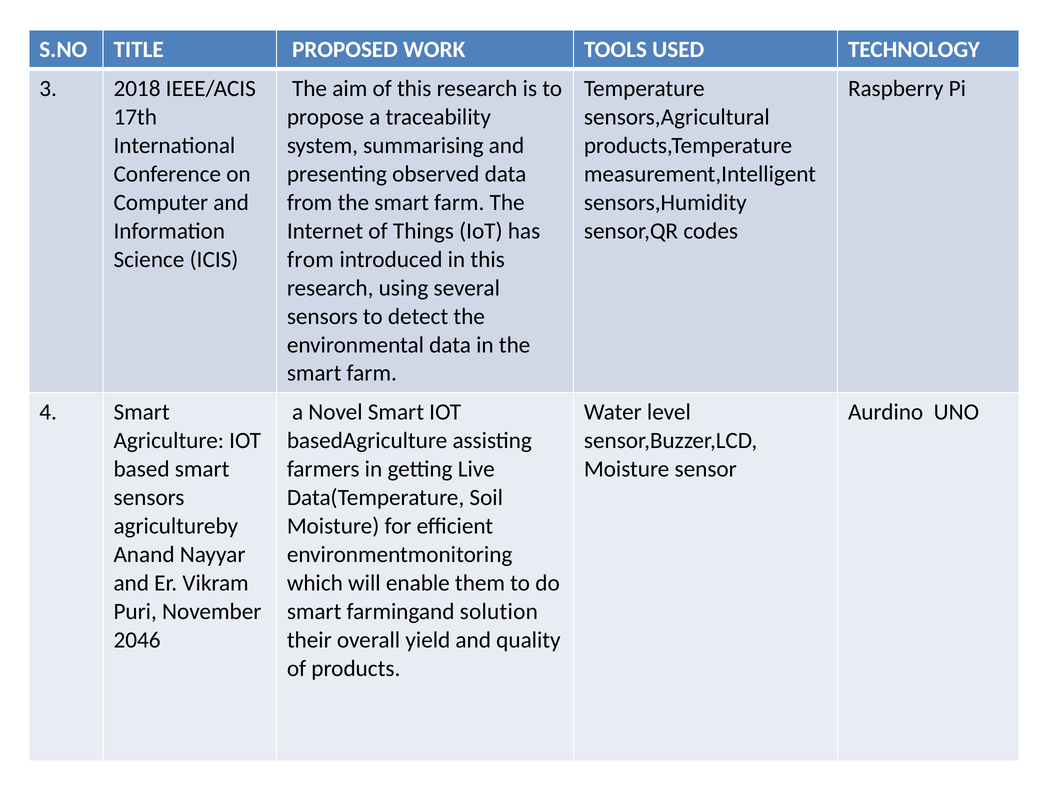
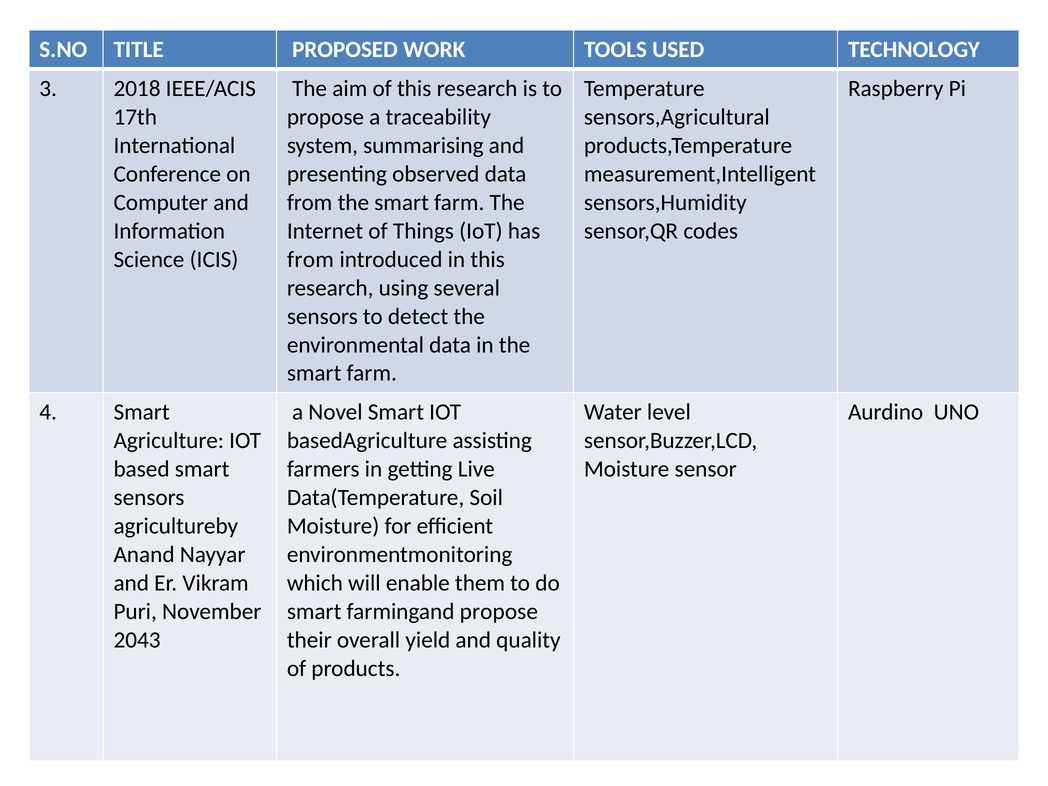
farmingand solution: solution -> propose (499, 612)
2046: 2046 -> 2043 (137, 640)
